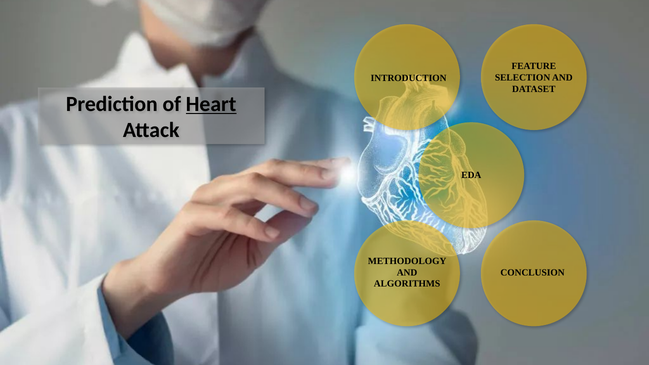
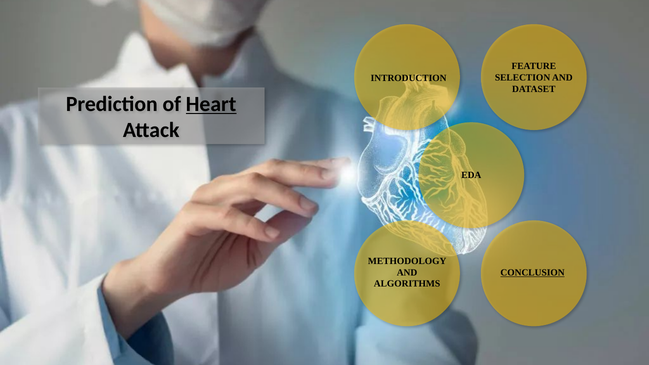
CONCLUSION underline: none -> present (533, 273)
